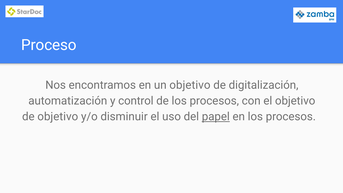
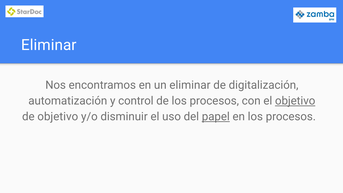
Proceso: Proceso -> Eliminar (49, 45)
un objetivo: objetivo -> eliminar (190, 85)
objetivo underline: none -> present (295, 101)
